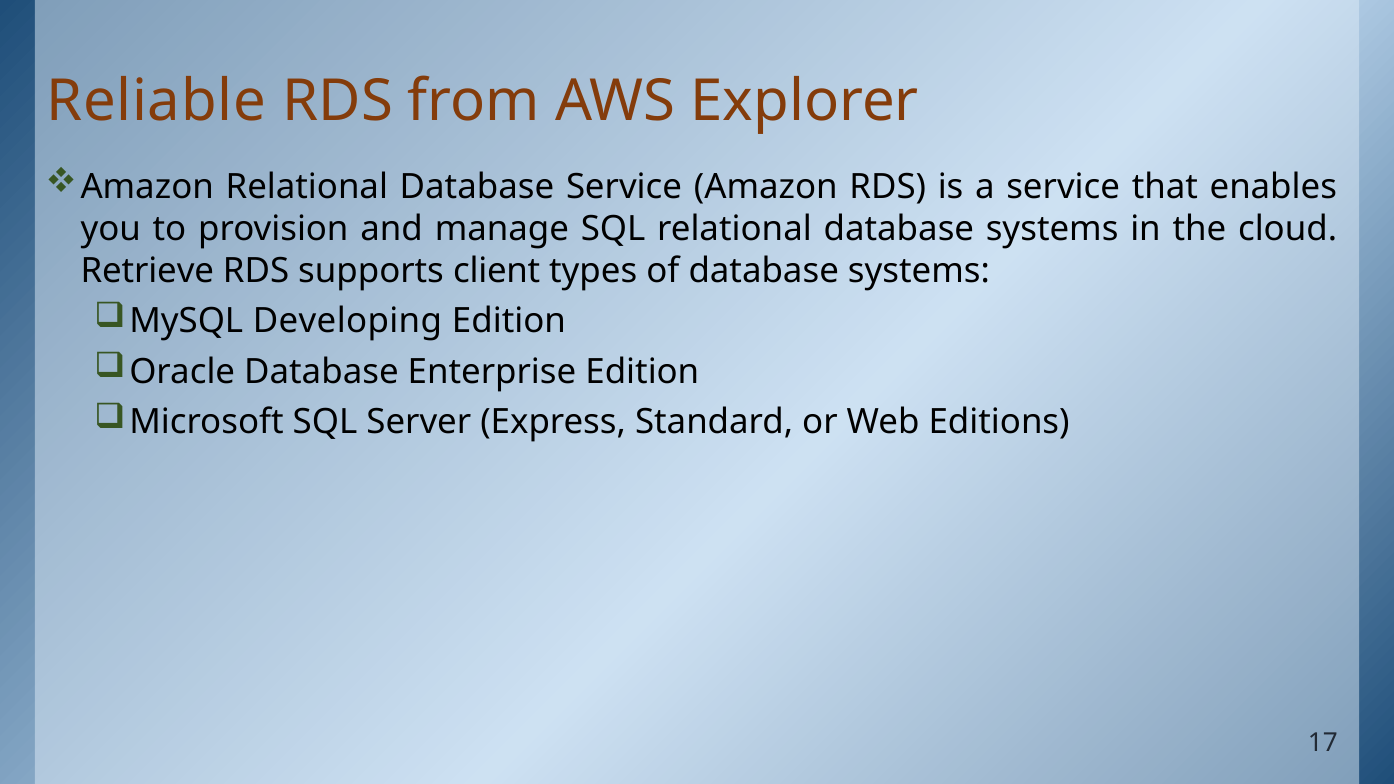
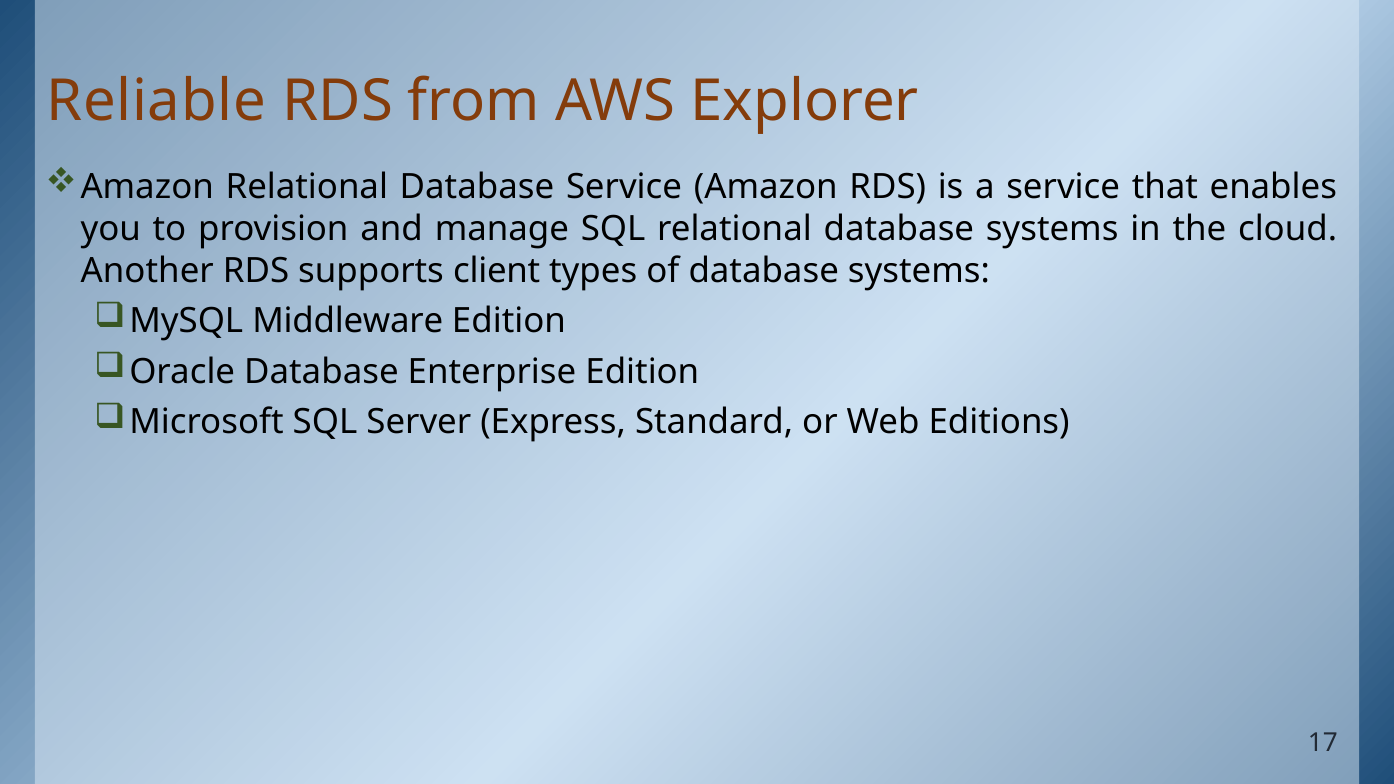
Retrieve: Retrieve -> Another (147, 271)
Developing: Developing -> Middleware (348, 321)
